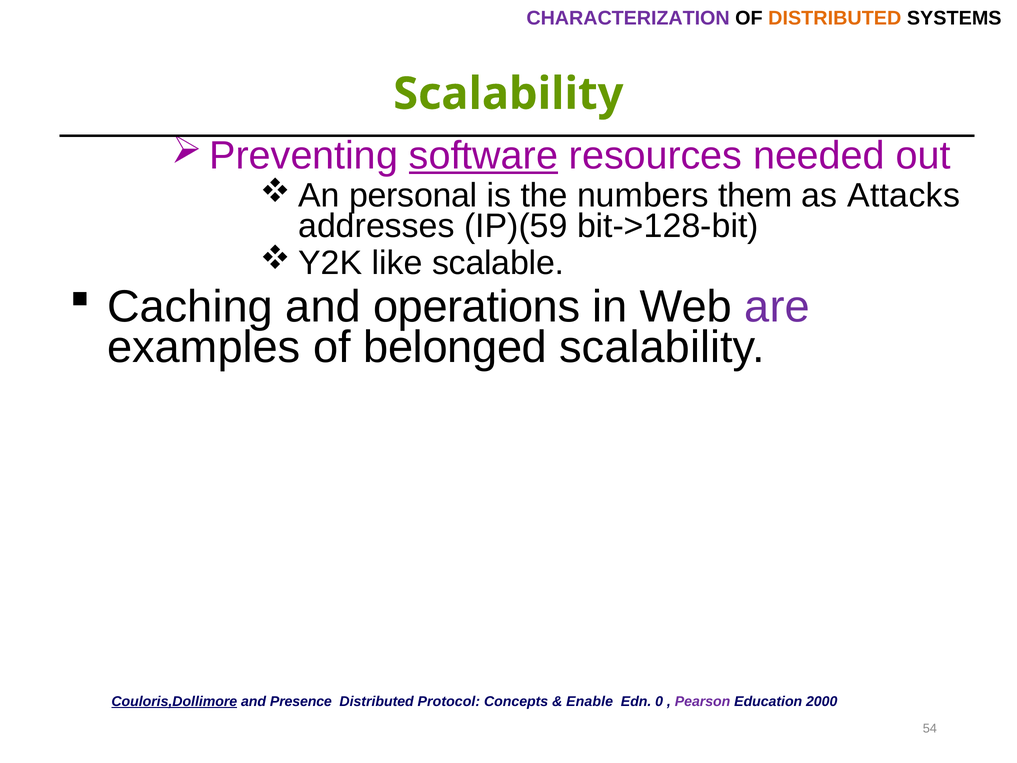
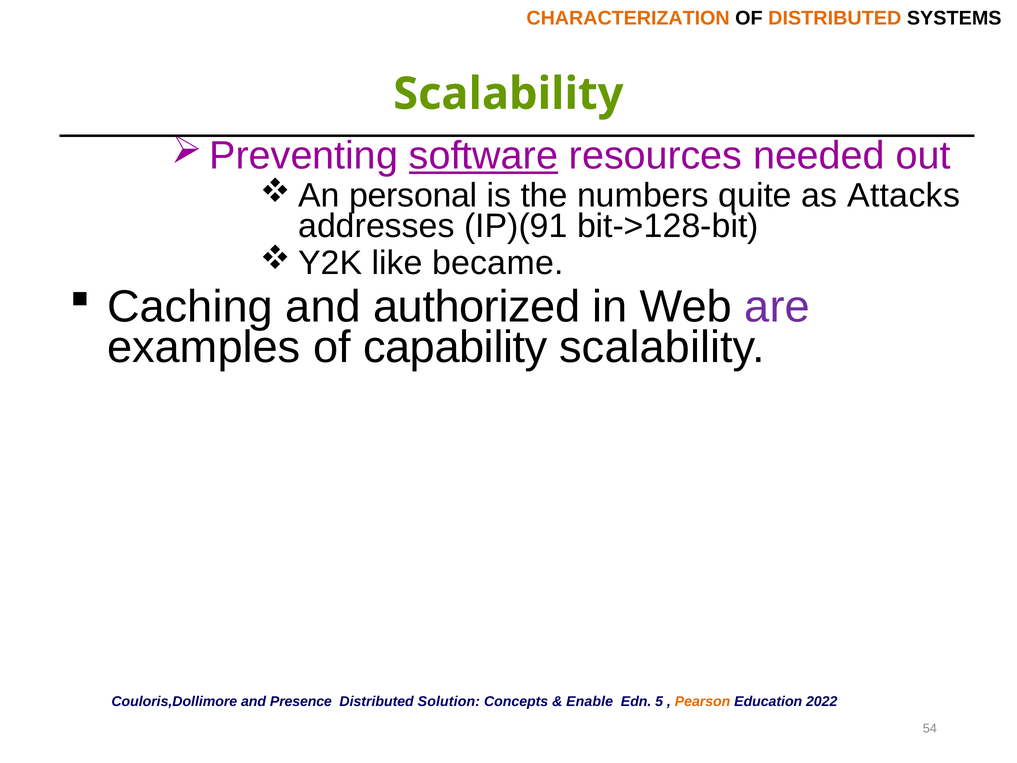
CHARACTERIZATION colour: purple -> orange (628, 18)
them: them -> quite (755, 196)
IP)(59: IP)(59 -> IP)(91 (516, 226)
scalable: scalable -> became (498, 263)
operations: operations -> authorized (477, 307)
belonged: belonged -> capability (455, 347)
Couloris,Dollimore underline: present -> none (174, 701)
Protocol: Protocol -> Solution (449, 701)
0: 0 -> 5 (659, 701)
Pearson colour: purple -> orange (703, 701)
2000: 2000 -> 2022 (822, 701)
